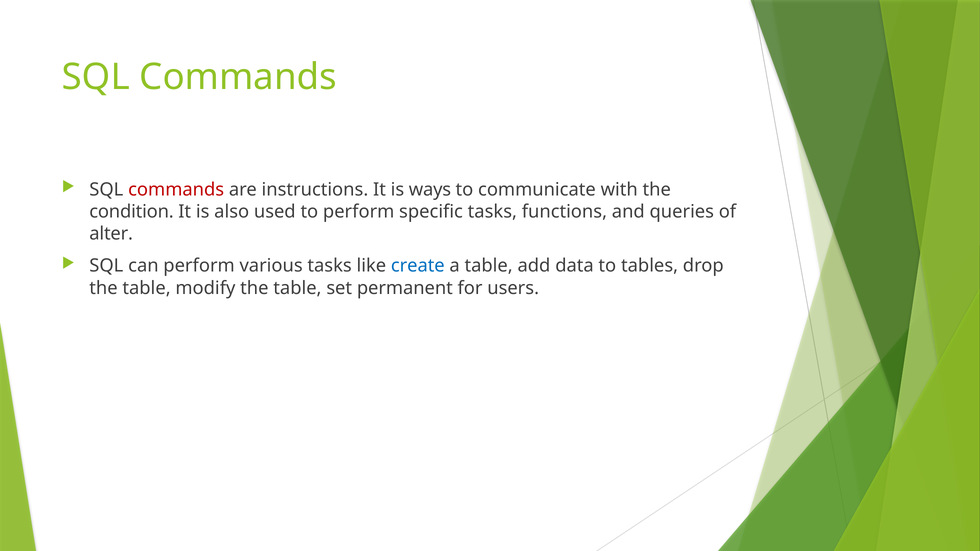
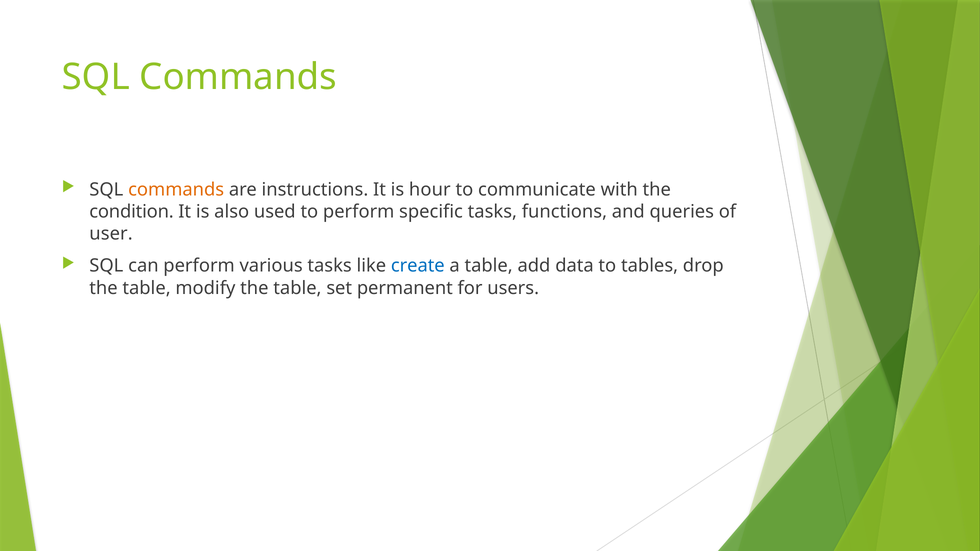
commands colour: red -> orange (176, 190)
ways: ways -> hour (430, 190)
alter: alter -> user (111, 234)
